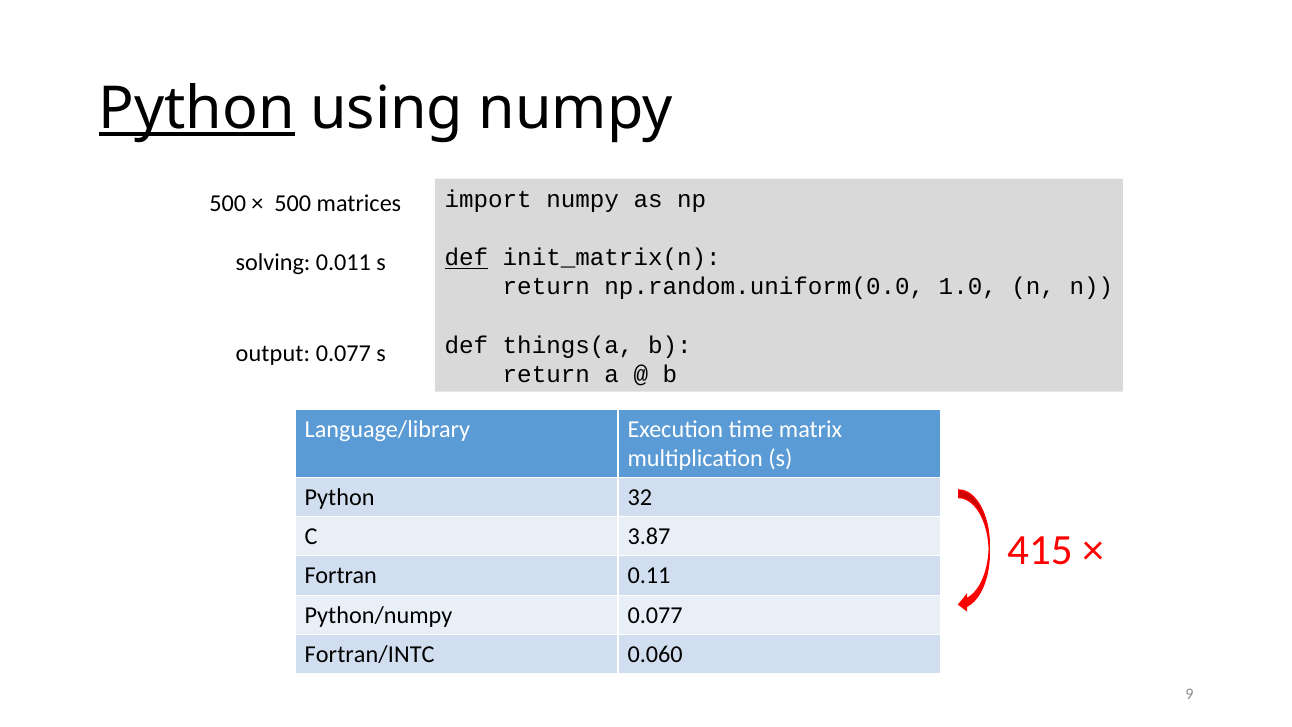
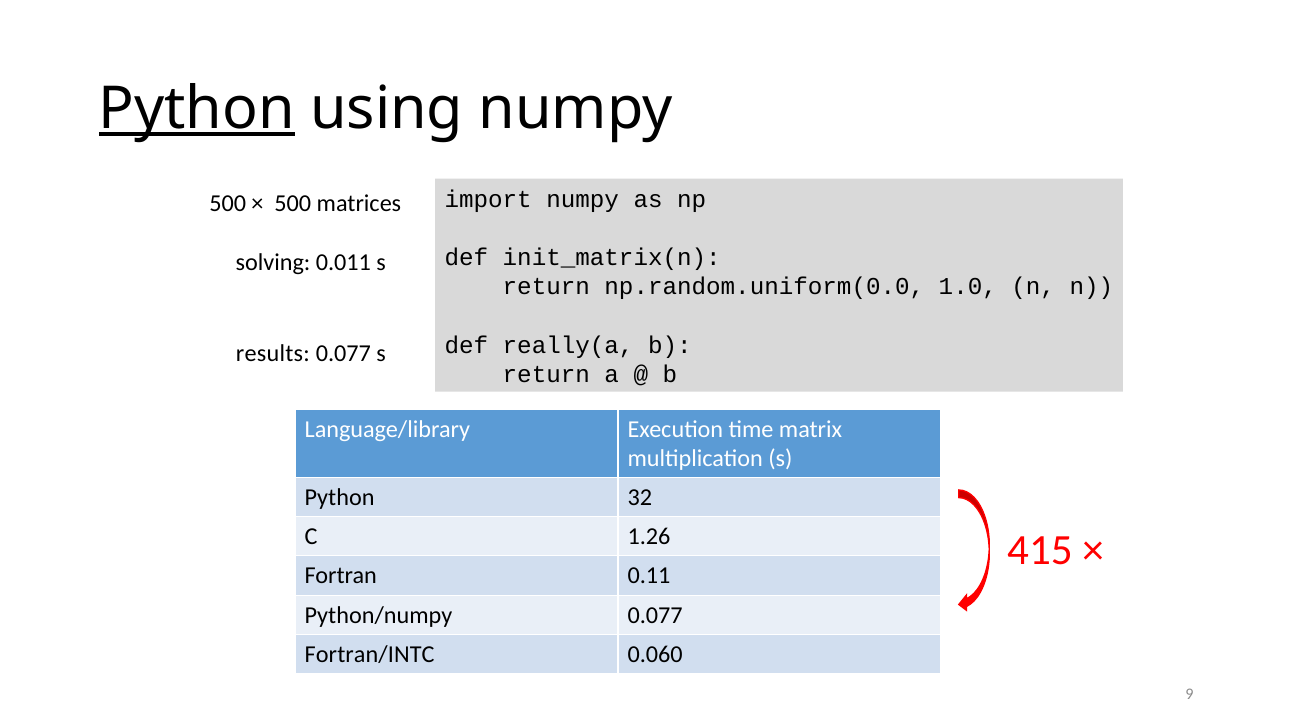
def underline: present -> none (466, 258)
things(a: things(a -> really(a (568, 345)
output: output -> results (273, 354)
3.87: 3.87 -> 1.26 (649, 536)
